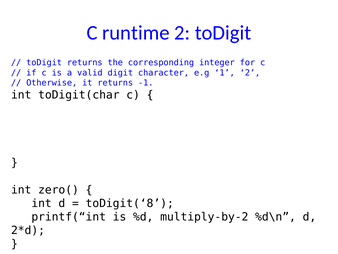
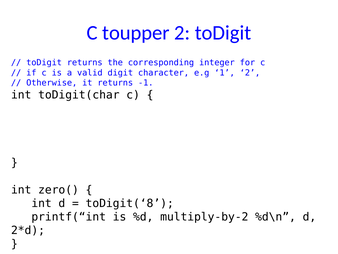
runtime: runtime -> toupper (136, 33)
